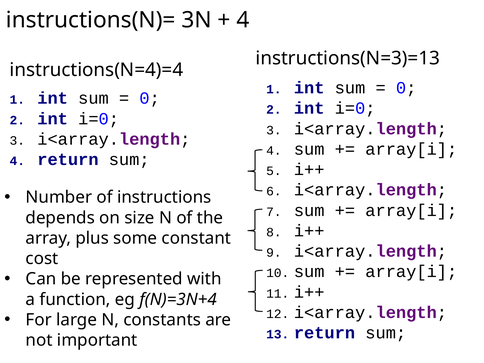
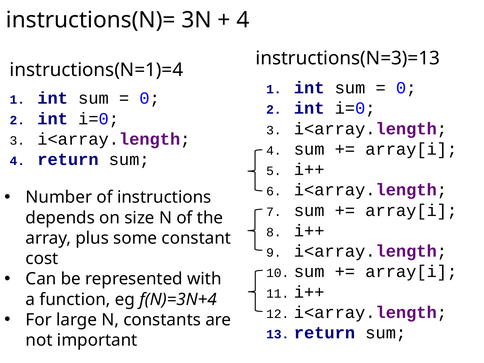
instructions(N=4)=4: instructions(N=4)=4 -> instructions(N=1)=4 (96, 70)
